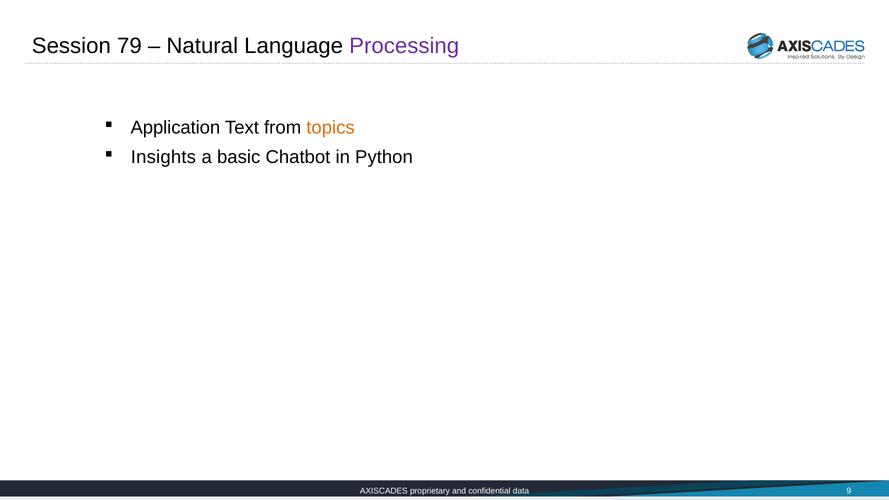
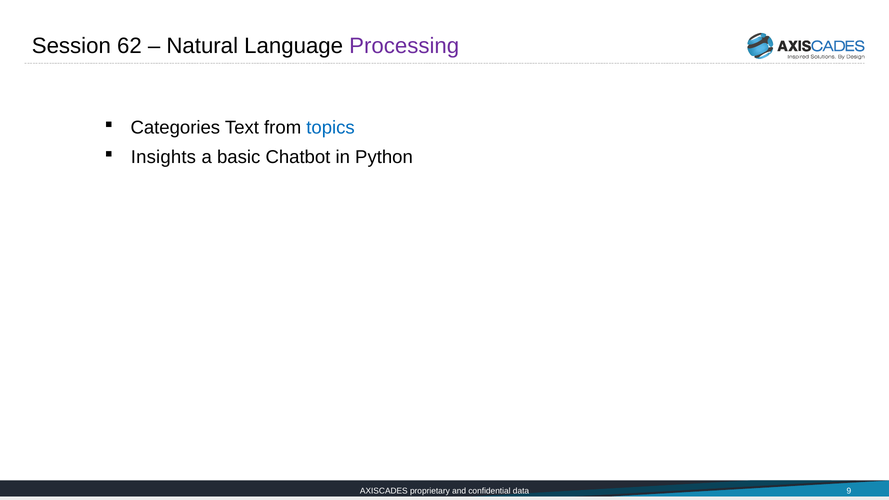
79: 79 -> 62 (129, 46)
Application: Application -> Categories (175, 128)
topics colour: orange -> blue (331, 128)
